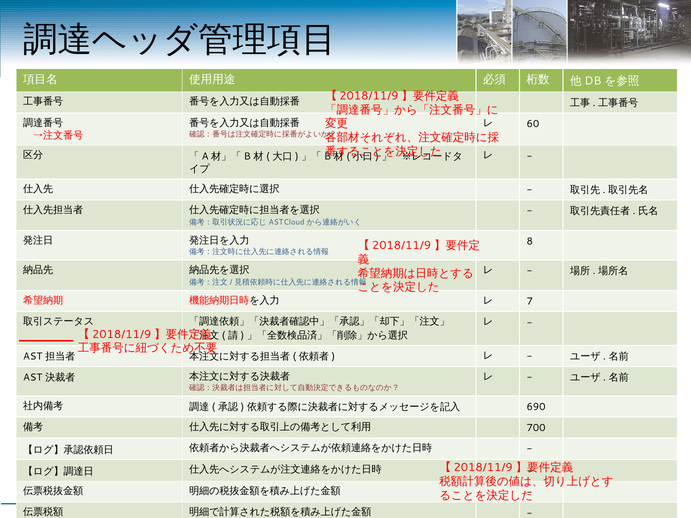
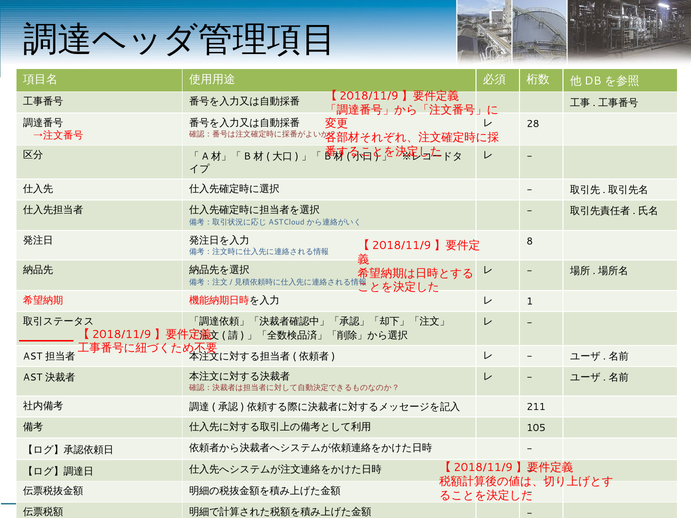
60: 60 -> 28 (533, 124)
7: 7 -> 1 (530, 302)
690: 690 -> 211 (536, 407)
700: 700 -> 105 (536, 428)
